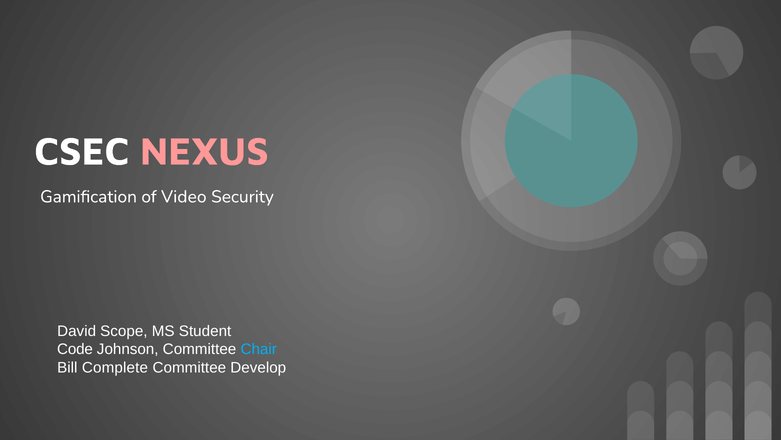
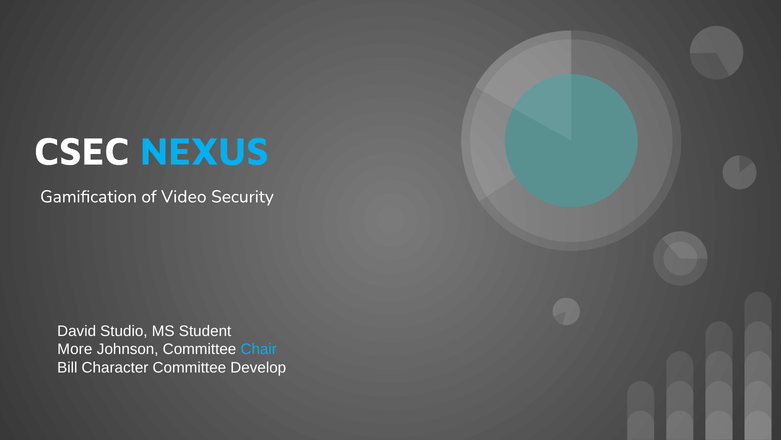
NEXUS colour: pink -> light blue (204, 151)
Scope: Scope -> Studio (124, 331)
Code: Code -> More (75, 349)
Complete: Complete -> Character (115, 367)
